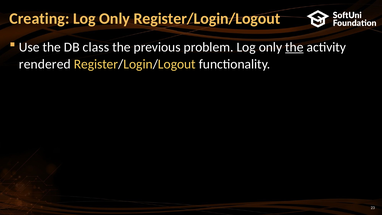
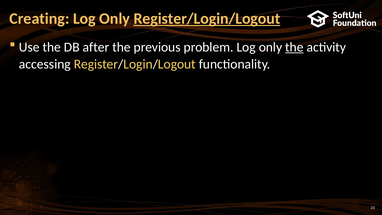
Register/Login/Logout underline: none -> present (207, 19)
class: class -> after (96, 47)
rendered: rendered -> accessing (45, 64)
